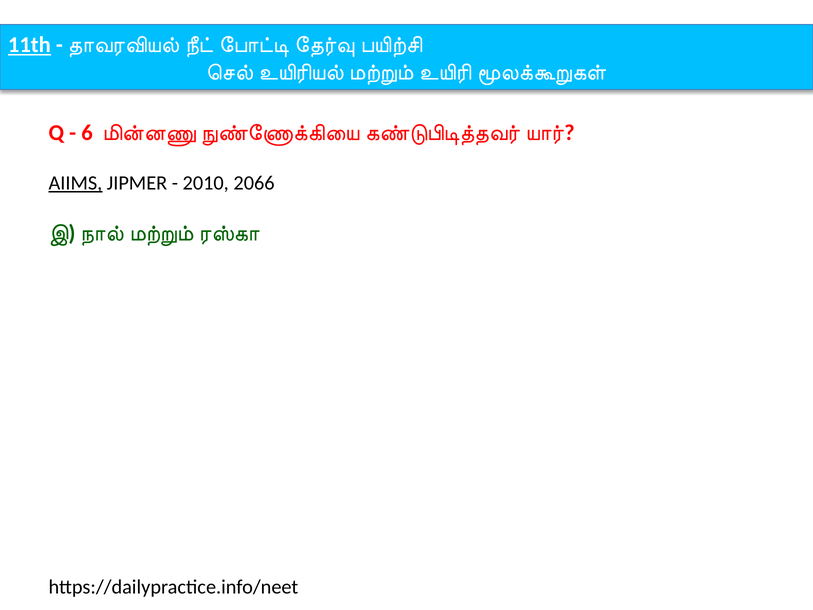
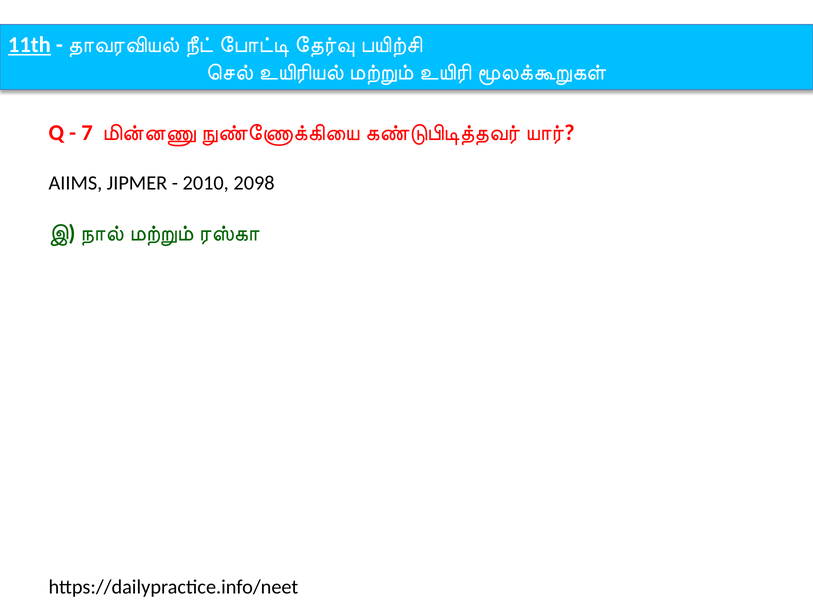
6: 6 -> 7 (87, 133)
AIIMS underline: present -> none (75, 183)
2066: 2066 -> 2098 (254, 183)
